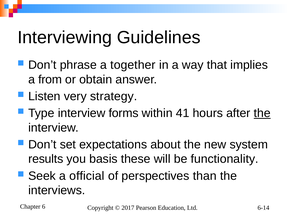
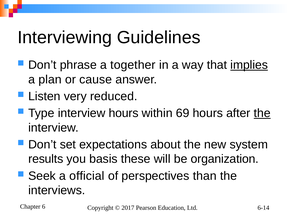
implies underline: none -> present (249, 65)
from: from -> plan (50, 80)
obtain: obtain -> cause (96, 80)
strategy: strategy -> reduced (114, 97)
interview forms: forms -> hours (124, 113)
41: 41 -> 69 (183, 113)
functionality: functionality -> organization (225, 159)
